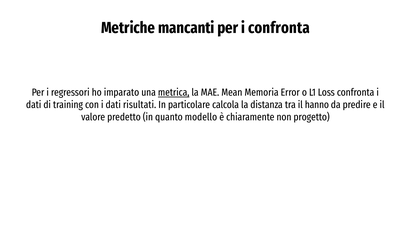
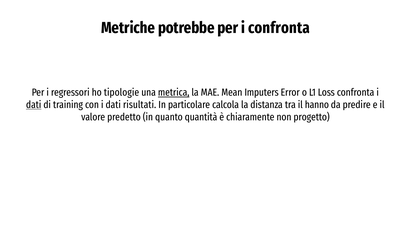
mancanti: mancanti -> potrebbe (186, 28)
imparato: imparato -> tipologie (121, 93)
Memoria: Memoria -> Imputers (262, 93)
dati underline: none -> present (34, 105)
modello: modello -> quantità (201, 117)
